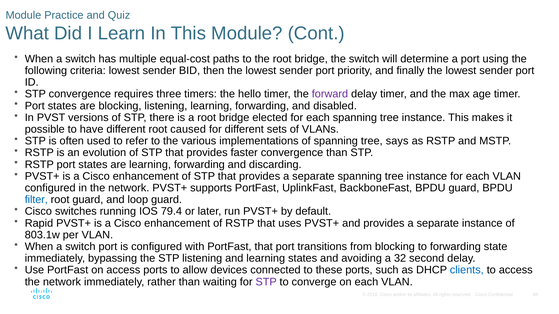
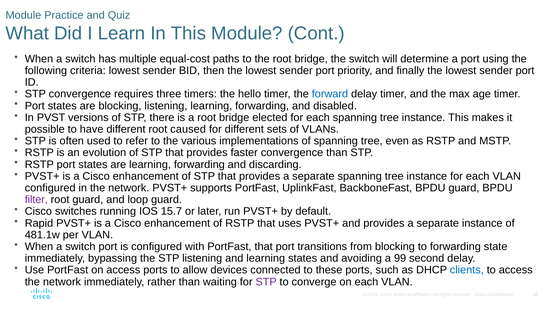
forward colour: purple -> blue (330, 94)
says: says -> even (397, 141)
filter colour: blue -> purple (36, 200)
79.4: 79.4 -> 15.7 (171, 212)
803.1w: 803.1w -> 481.1w (42, 235)
32: 32 -> 99 (400, 259)
